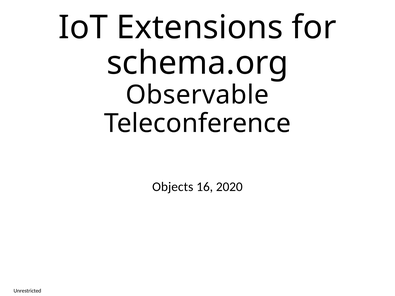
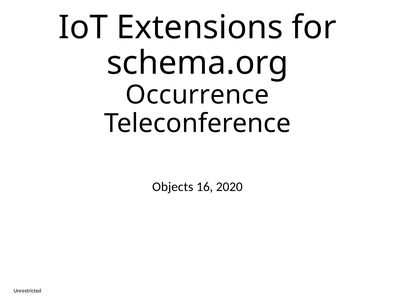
Observable: Observable -> Occurrence (197, 95)
